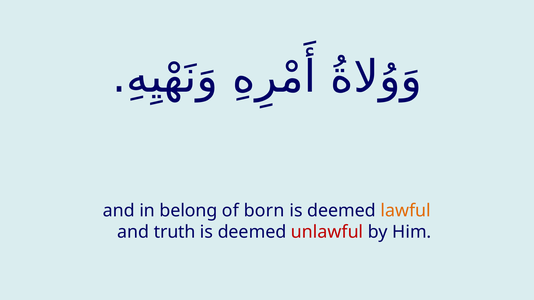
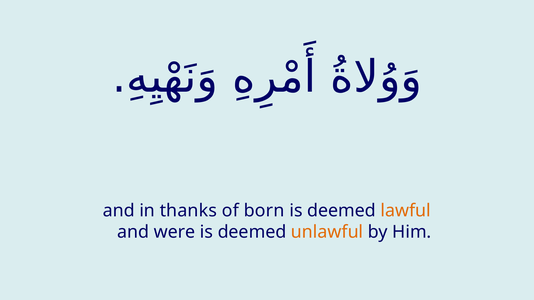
belong: belong -> thanks (188, 211)
truth: truth -> were (175, 232)
unlawful colour: red -> orange (327, 232)
